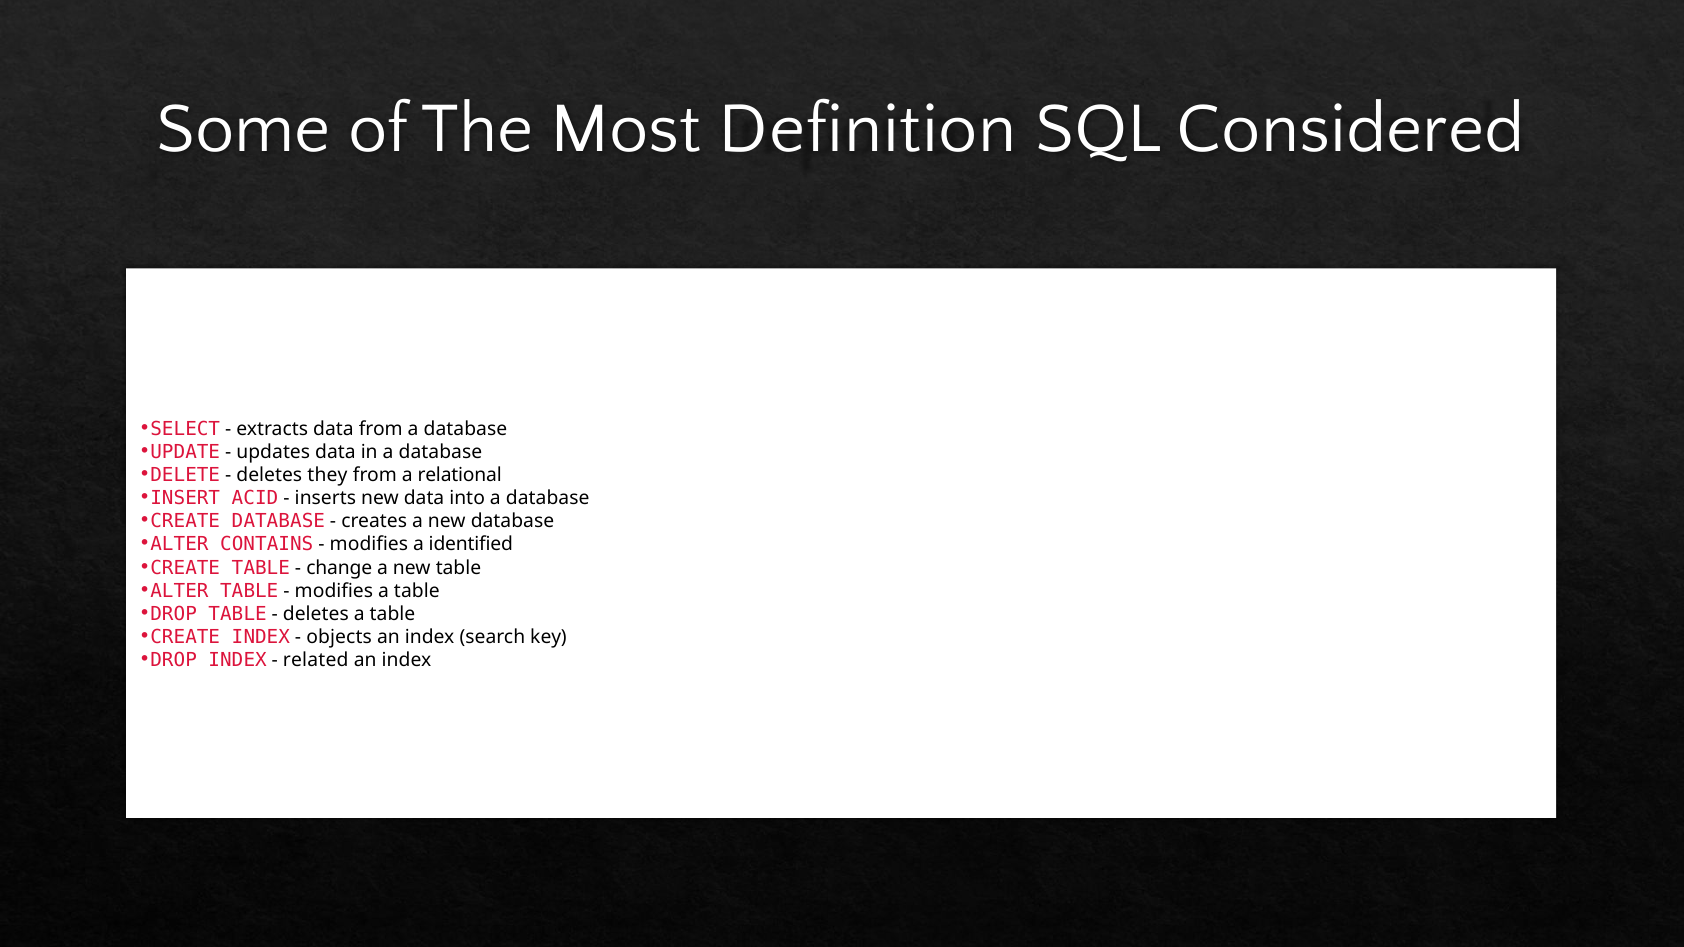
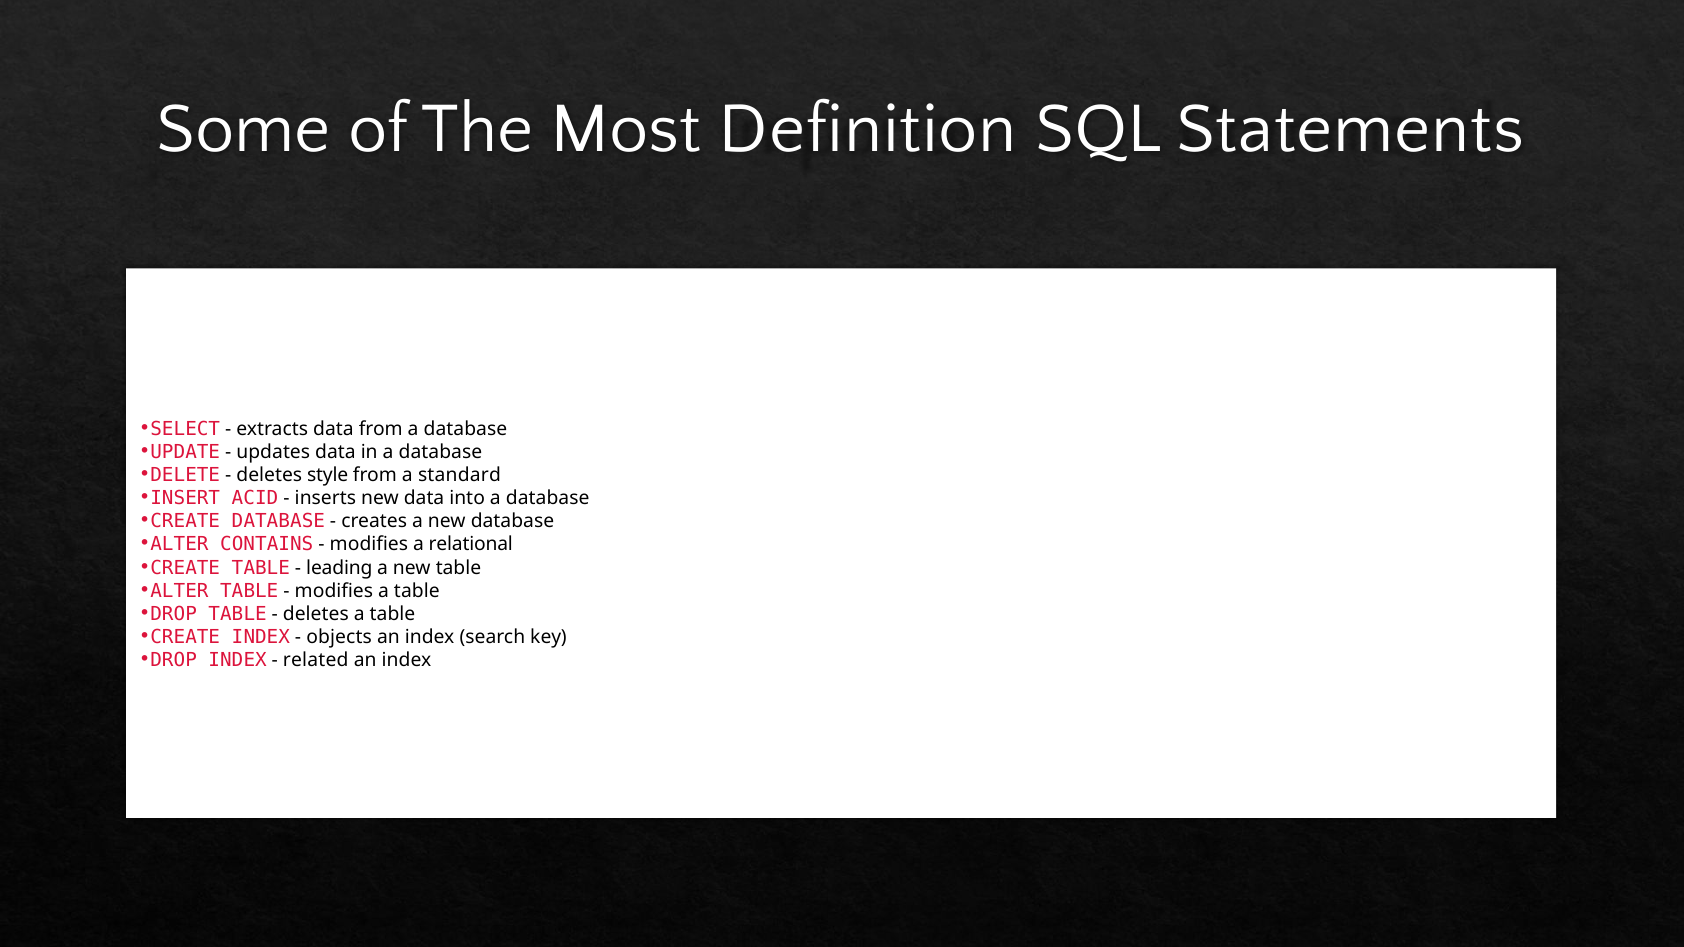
Considered: Considered -> Statements (1350, 128)
they: they -> style (328, 475)
relational: relational -> standard (459, 475)
identified: identified -> relational (471, 545)
change: change -> leading (339, 568)
